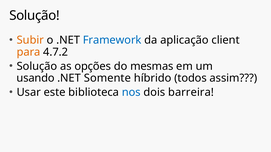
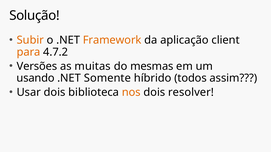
Framework colour: blue -> orange (112, 40)
Solução: Solução -> Versões (37, 66)
opções: opções -> muitas (93, 66)
Usar este: este -> dois (55, 92)
nos colour: blue -> orange (131, 92)
barreira: barreira -> resolver (191, 92)
